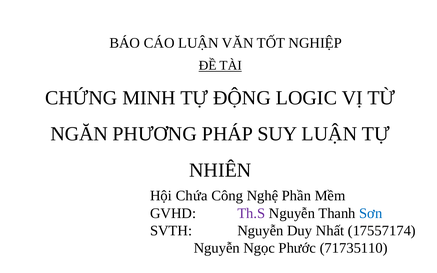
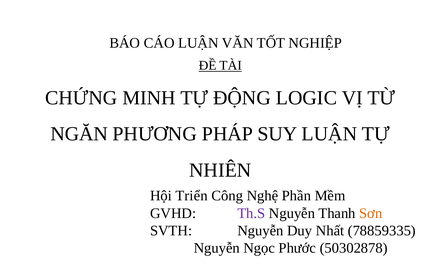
Chứa: Chứa -> Triển (192, 196)
Sơn colour: blue -> orange (371, 213)
17557174: 17557174 -> 78859335 (382, 231)
71735110: 71735110 -> 50302878 (354, 248)
